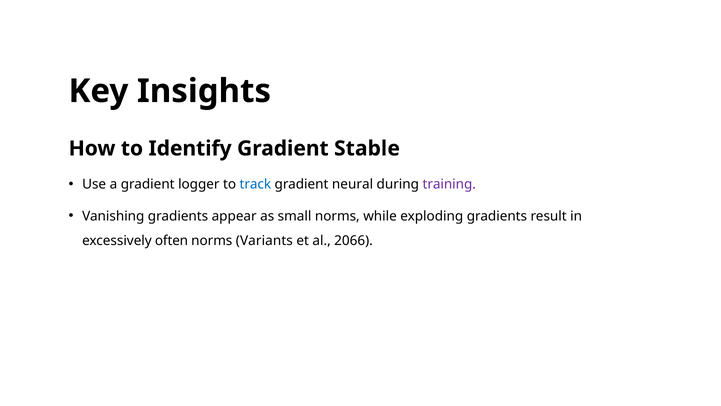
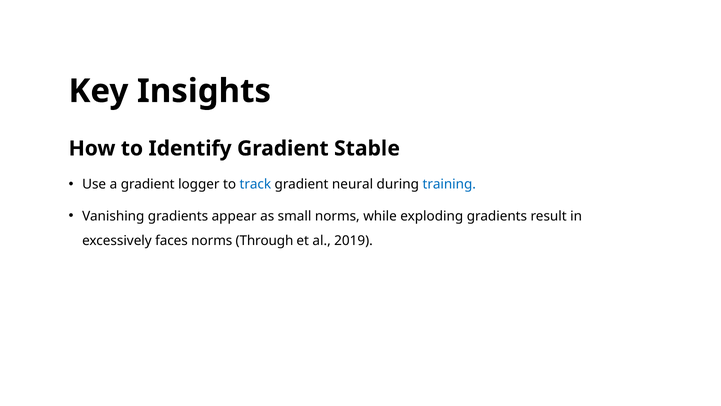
training colour: purple -> blue (449, 184)
often: often -> faces (171, 240)
Variants: Variants -> Through (264, 240)
2066: 2066 -> 2019 (354, 240)
